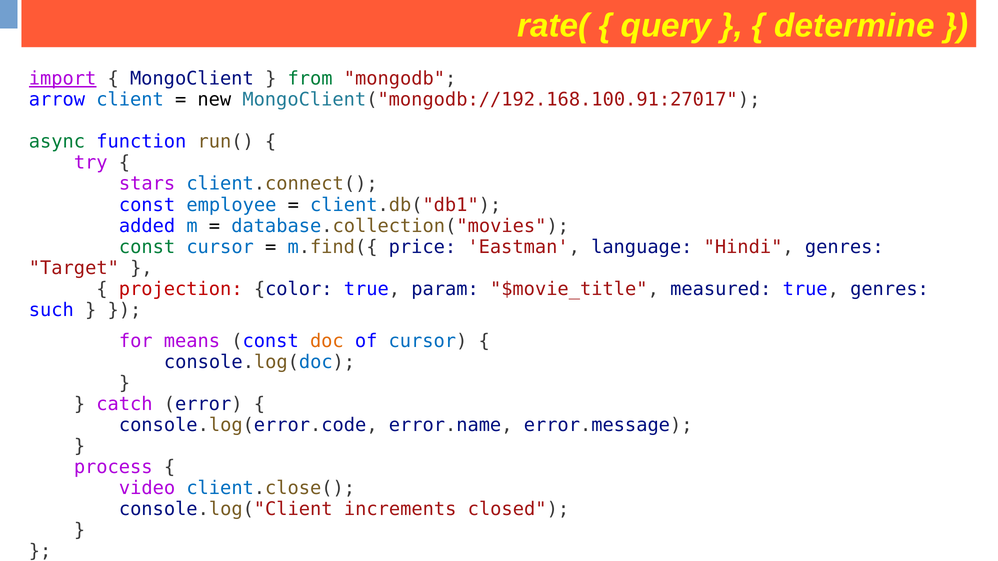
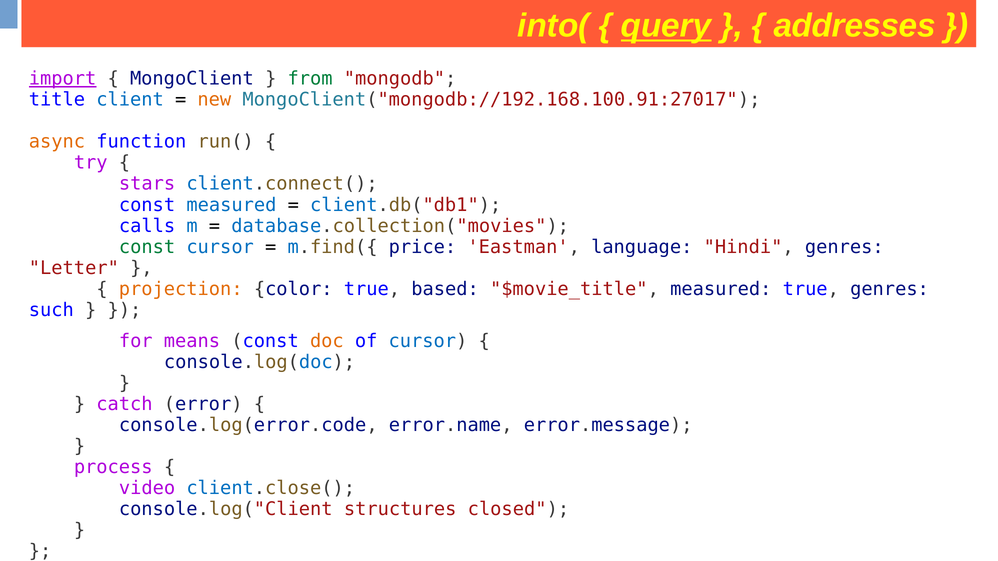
rate(: rate( -> into( (553, 26)
query underline: none -> present (666, 26)
determine: determine -> addresses (855, 26)
arrow: arrow -> title (57, 100)
new colour: black -> orange (214, 100)
async colour: green -> orange (57, 142)
const employee: employee -> measured (231, 205)
added: added -> calls (147, 226)
Target: Target -> Letter (74, 268)
projection colour: red -> orange (181, 289)
param: param -> based (445, 289)
increments: increments -> structures (400, 509)
